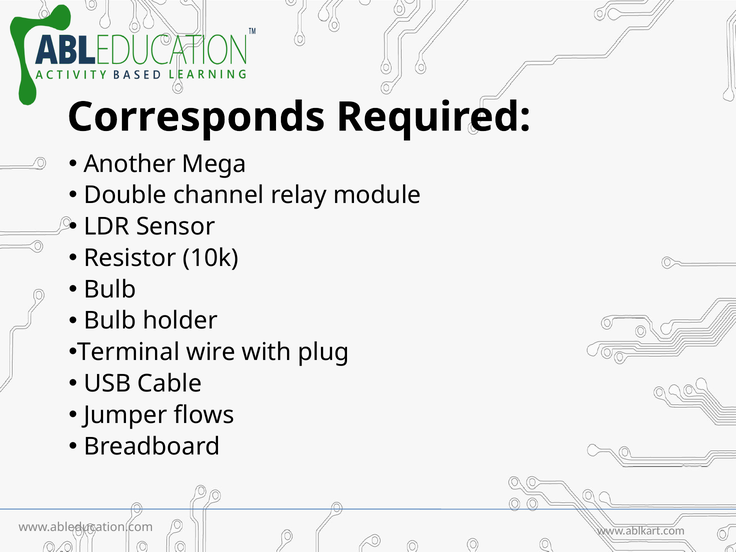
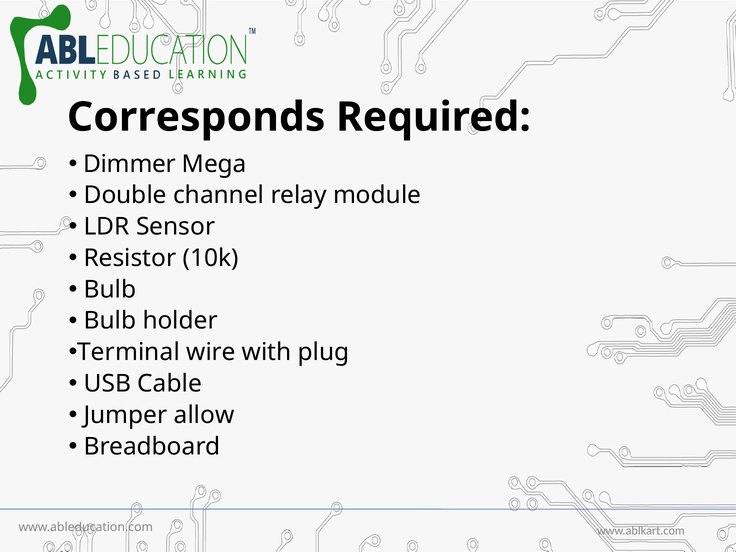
Another: Another -> Dimmer (130, 164)
flows: flows -> allow (204, 415)
